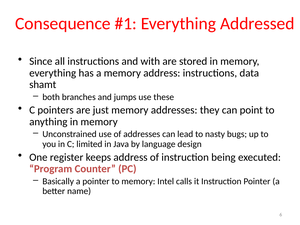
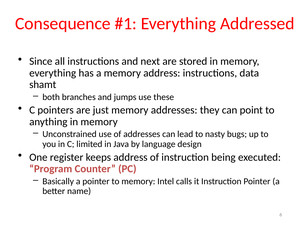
with: with -> next (150, 61)
